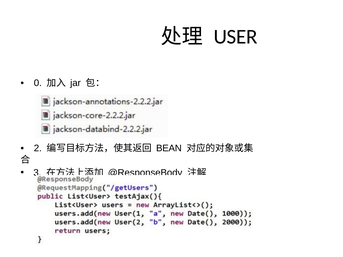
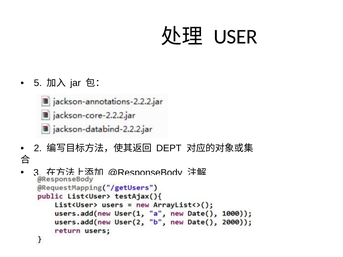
0: 0 -> 5 (38, 83)
BEAN: BEAN -> DEPT (169, 148)
